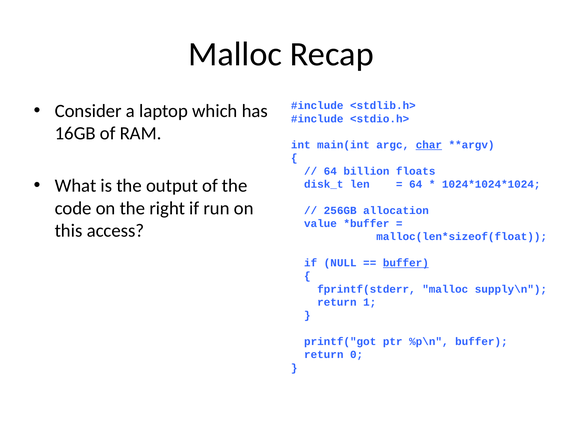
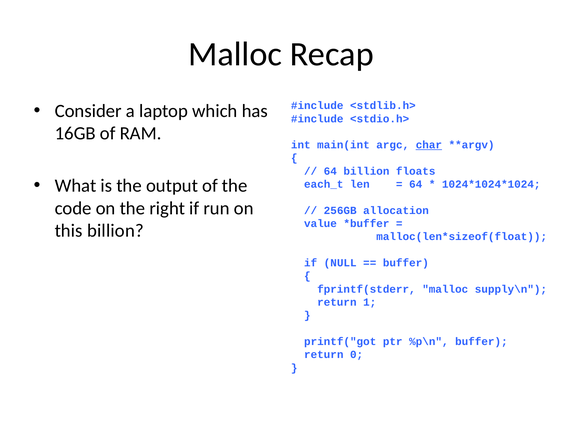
disk_t: disk_t -> each_t (324, 184)
this access: access -> billion (115, 231)
buffer underline: present -> none (406, 263)
